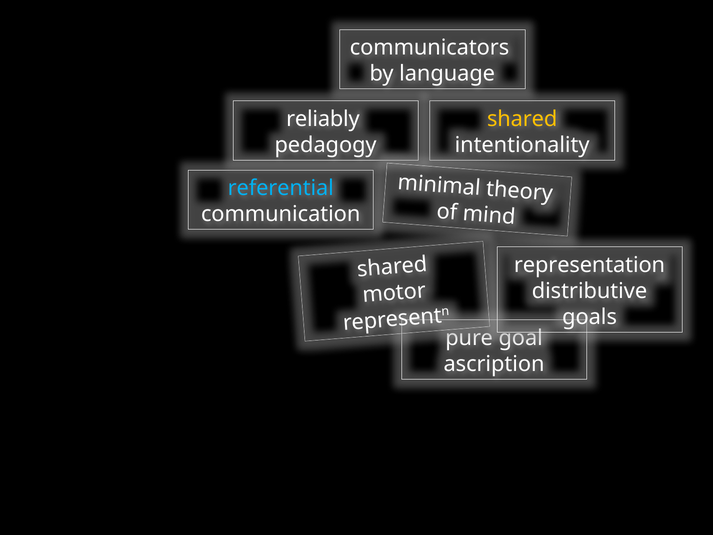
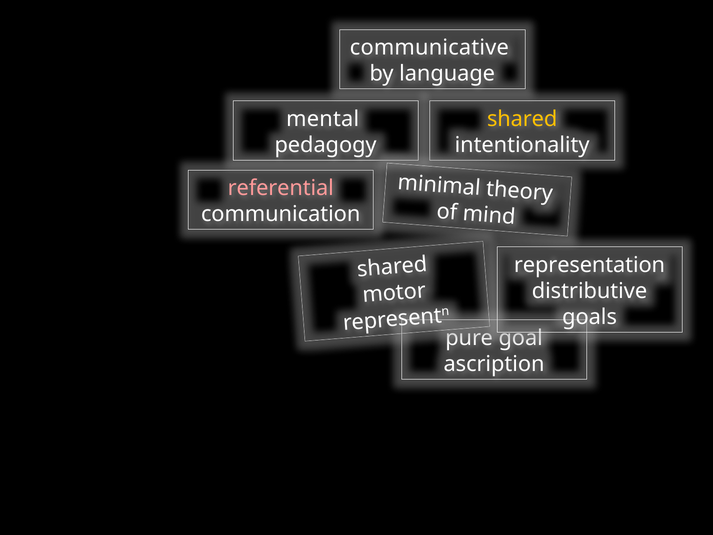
communicators: communicators -> communicative (429, 48)
reliably: reliably -> mental (323, 119)
referential colour: light blue -> pink (281, 188)
